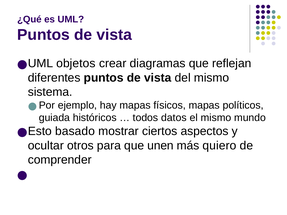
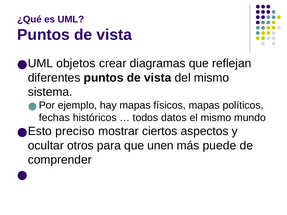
guiada: guiada -> fechas (54, 118)
basado: basado -> preciso (75, 131)
quiero: quiero -> puede (219, 146)
